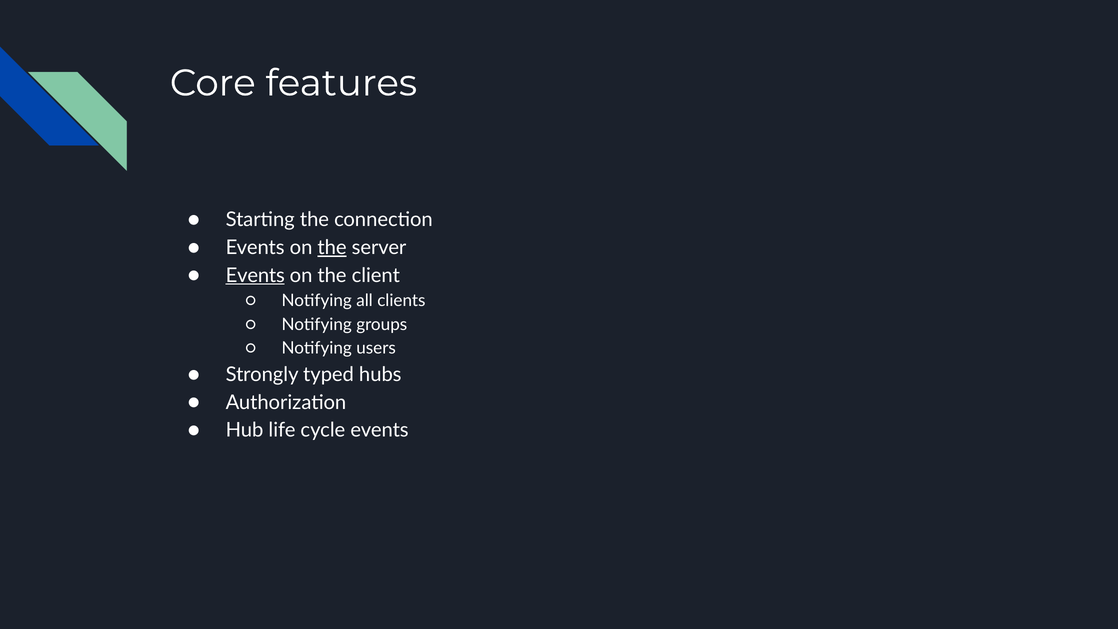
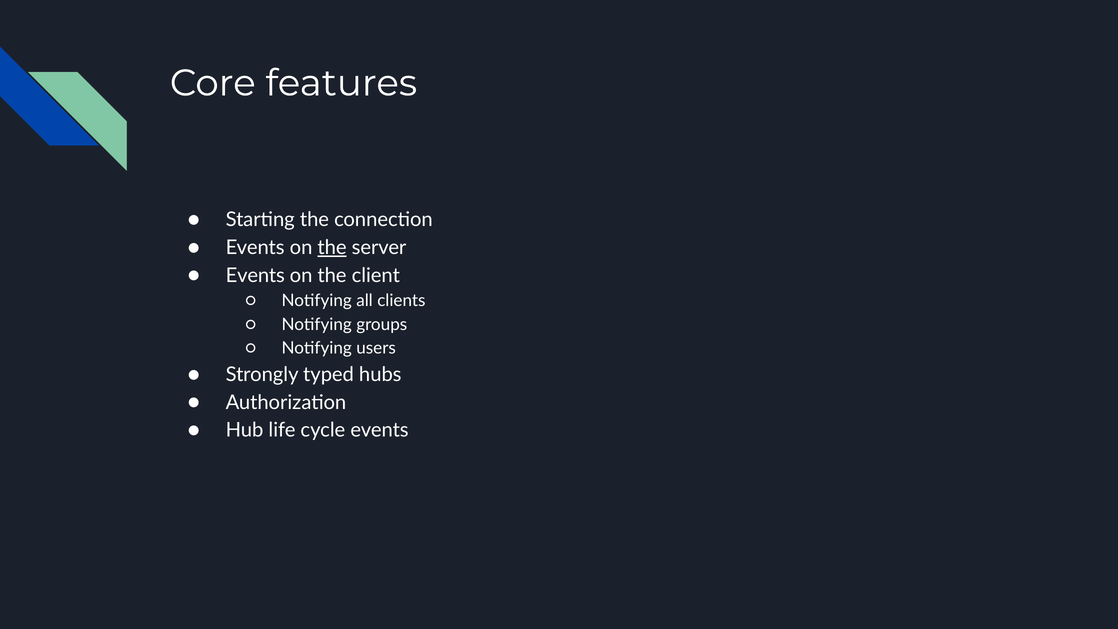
Events underline: present -> none (255, 275)
